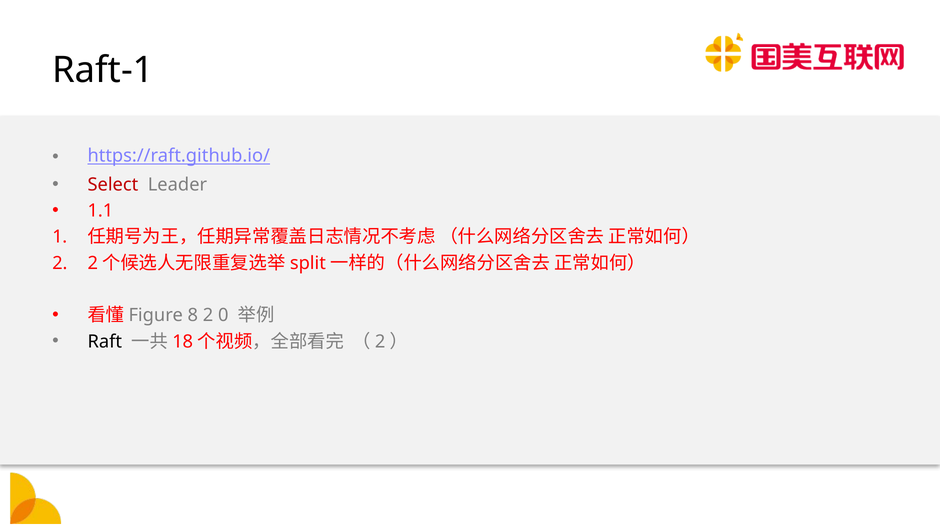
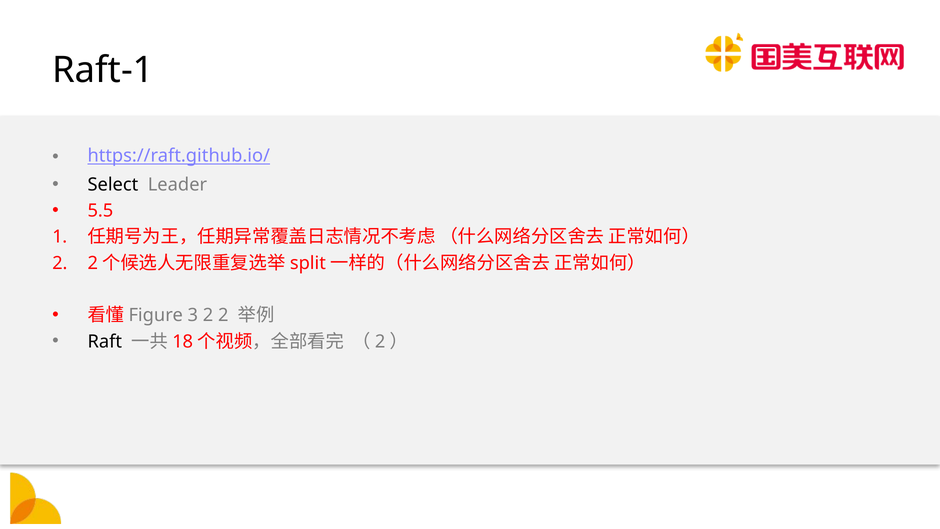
Select colour: red -> black (113, 185)
1.1: 1.1 -> 5.5 (100, 211)
8: 8 -> 3 (193, 315)
2 0: 0 -> 2 (223, 315)
